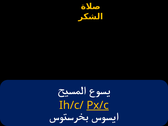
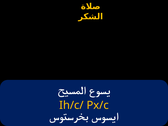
Px/c underline: present -> none (98, 105)
